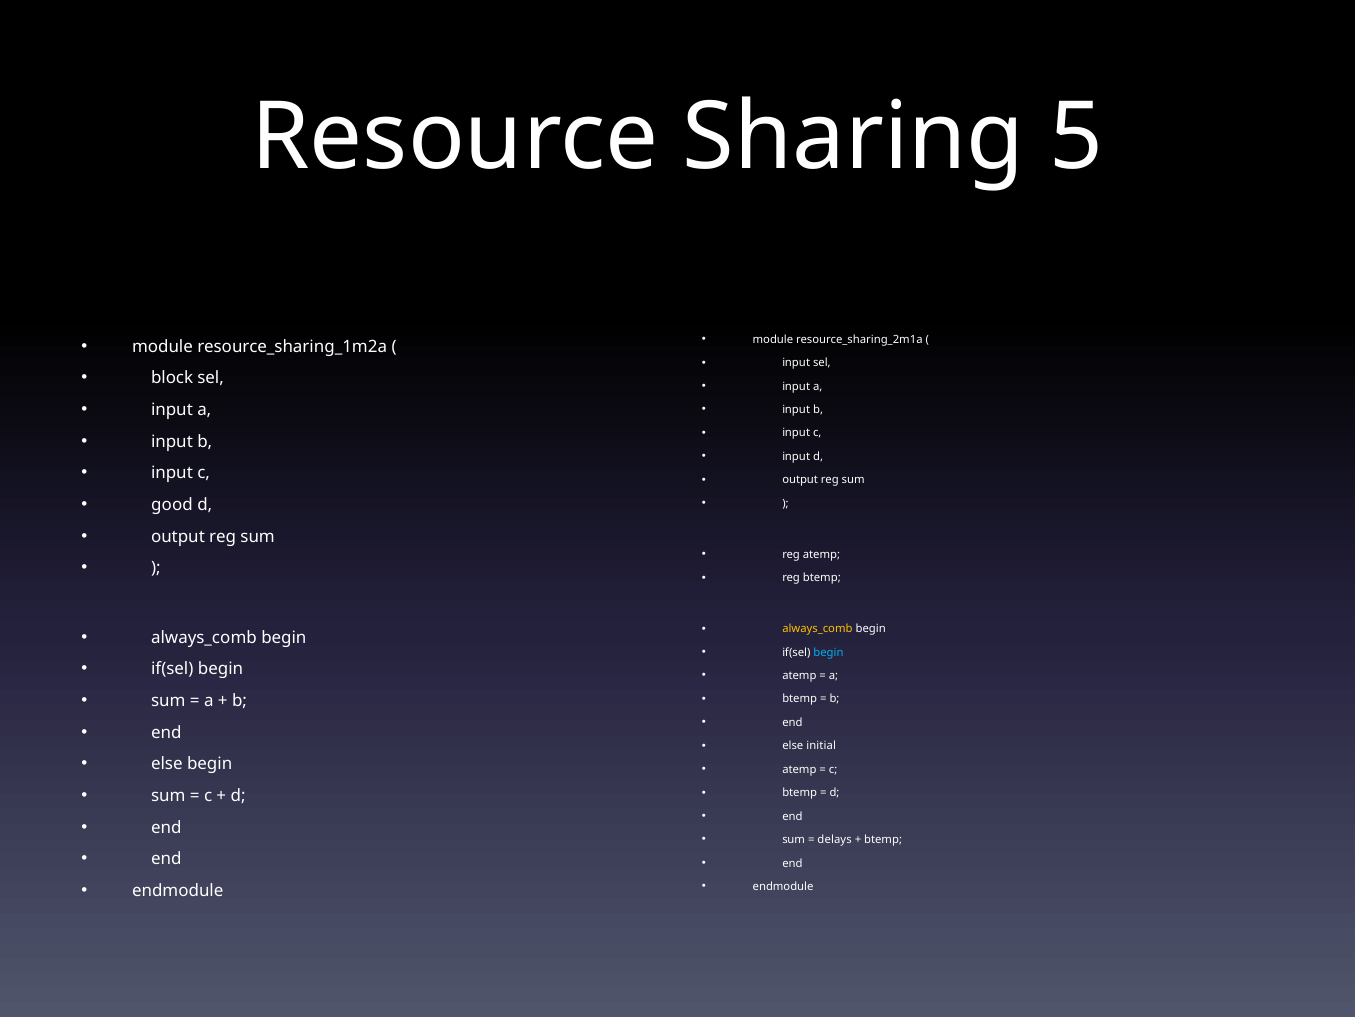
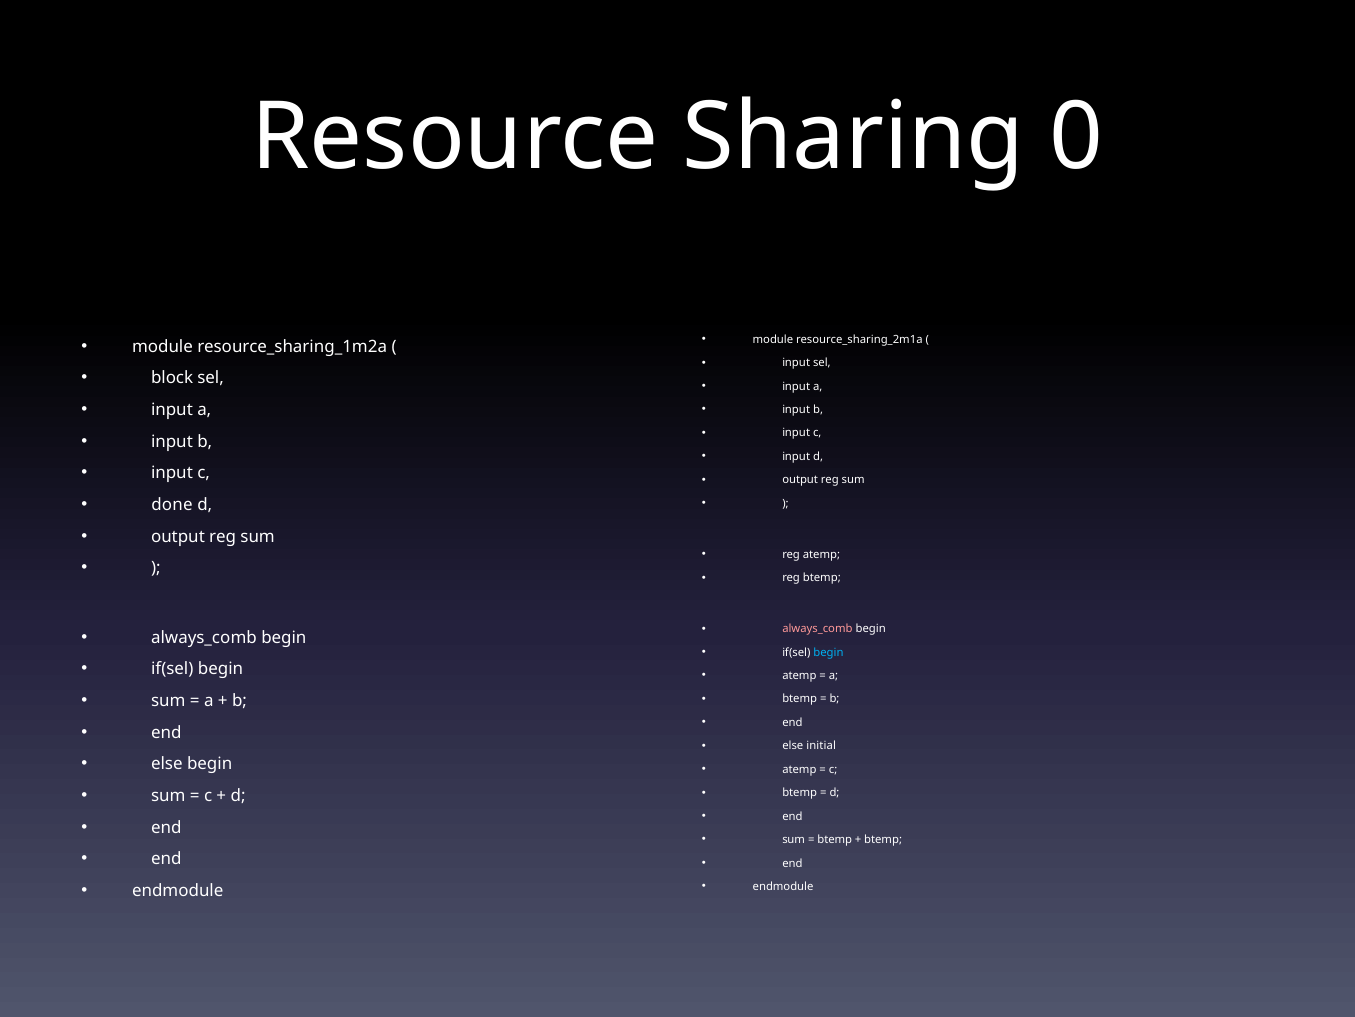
5: 5 -> 0 (1076, 138)
good: good -> done (172, 504)
always_comb colour: yellow -> pink (817, 628)
delays: delays -> btemp (835, 839)
